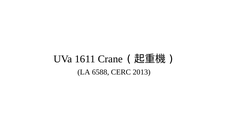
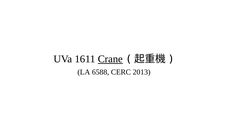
Crane underline: none -> present (110, 59)
